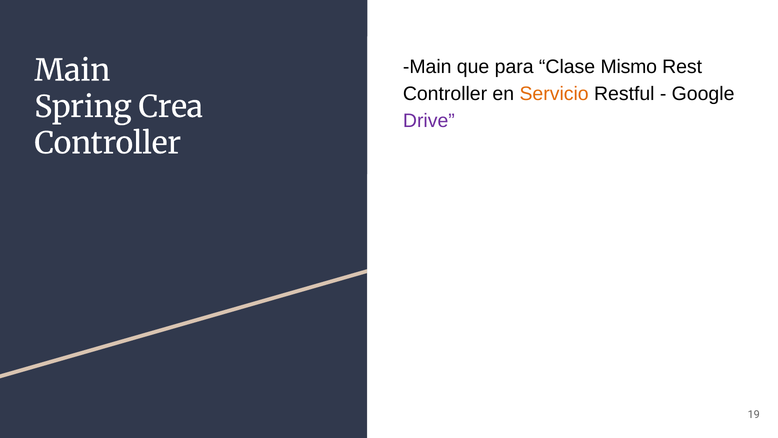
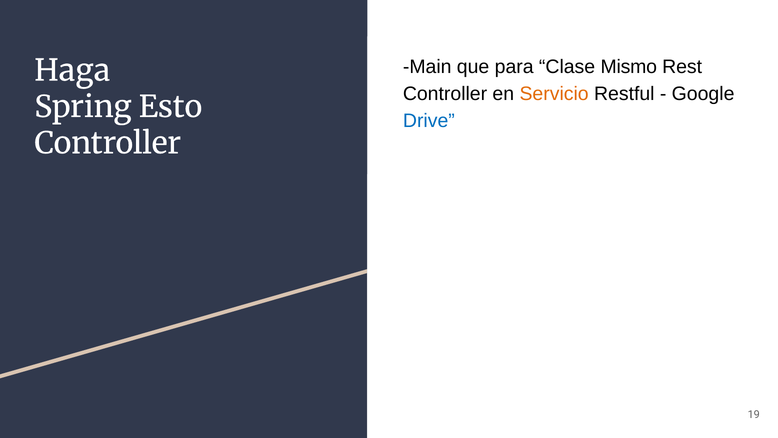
Main: Main -> Haga (72, 71)
Crea: Crea -> Esto (171, 107)
Drive colour: purple -> blue (429, 121)
